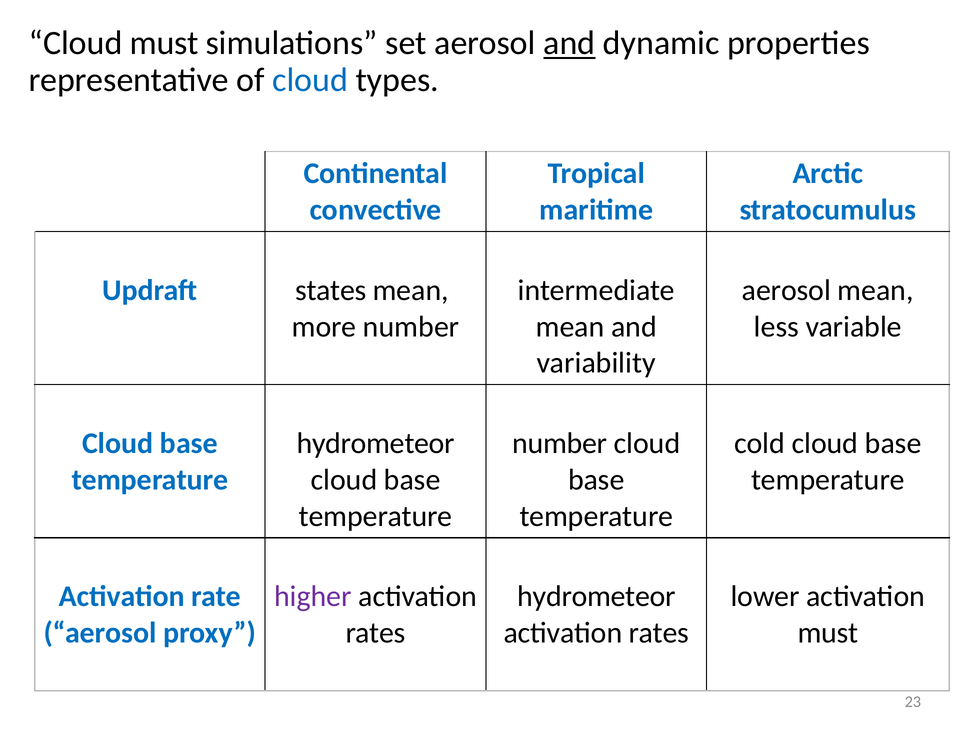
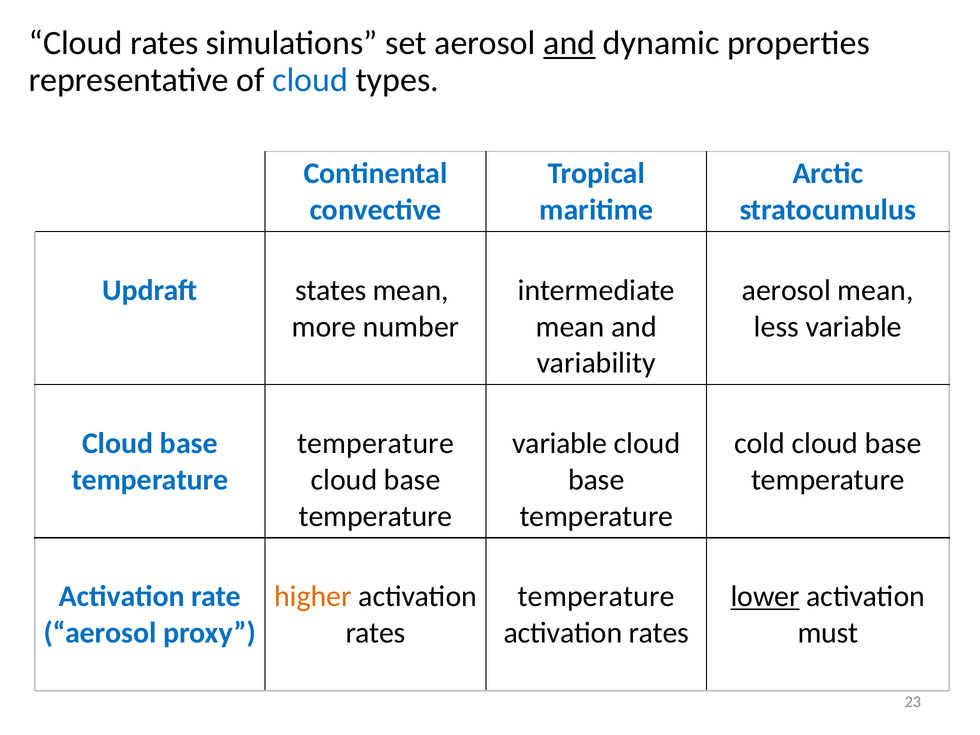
Cloud must: must -> rates (164, 43)
hydrometeor: hydrometeor -> temperature (375, 443)
number: number -> variable (560, 443)
higher colour: purple -> orange (313, 596)
hydrometeor: hydrometeor -> temperature (596, 596)
lower underline: none -> present (765, 596)
